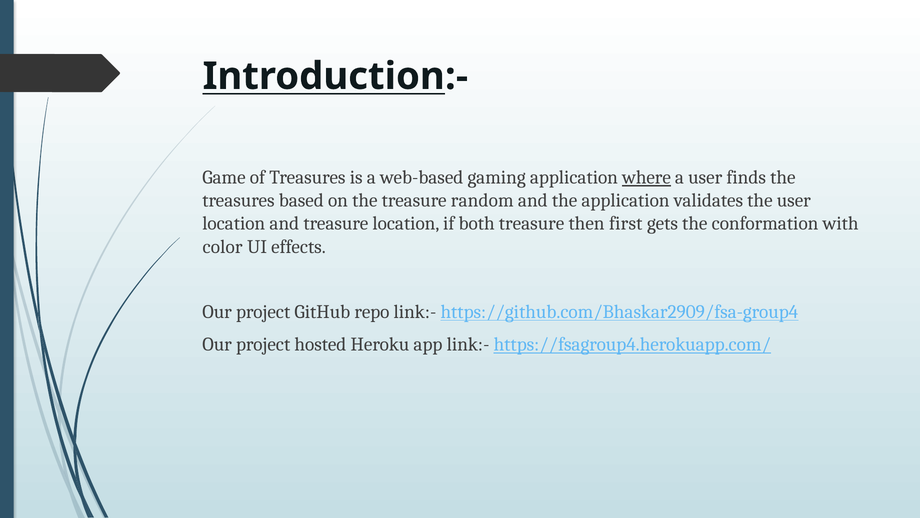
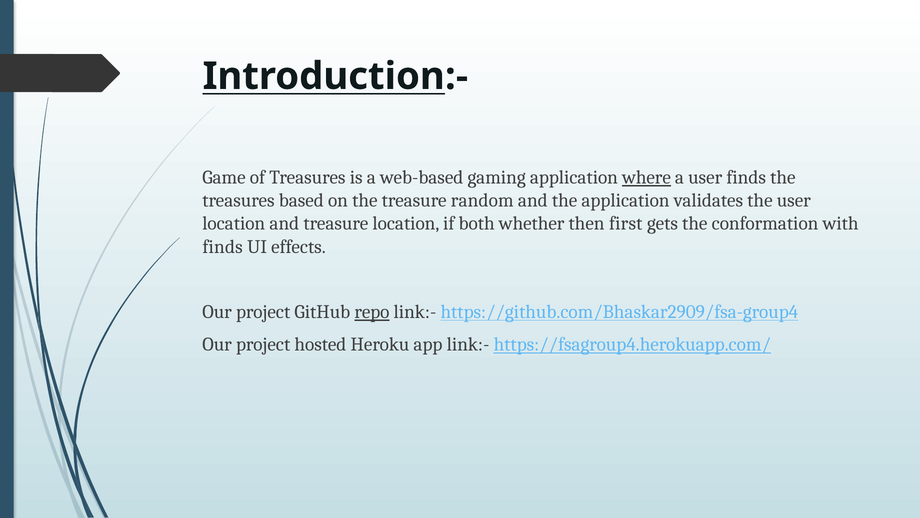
both treasure: treasure -> whether (532, 223)
color: color -> finds (223, 246)
repo underline: none -> present (372, 312)
